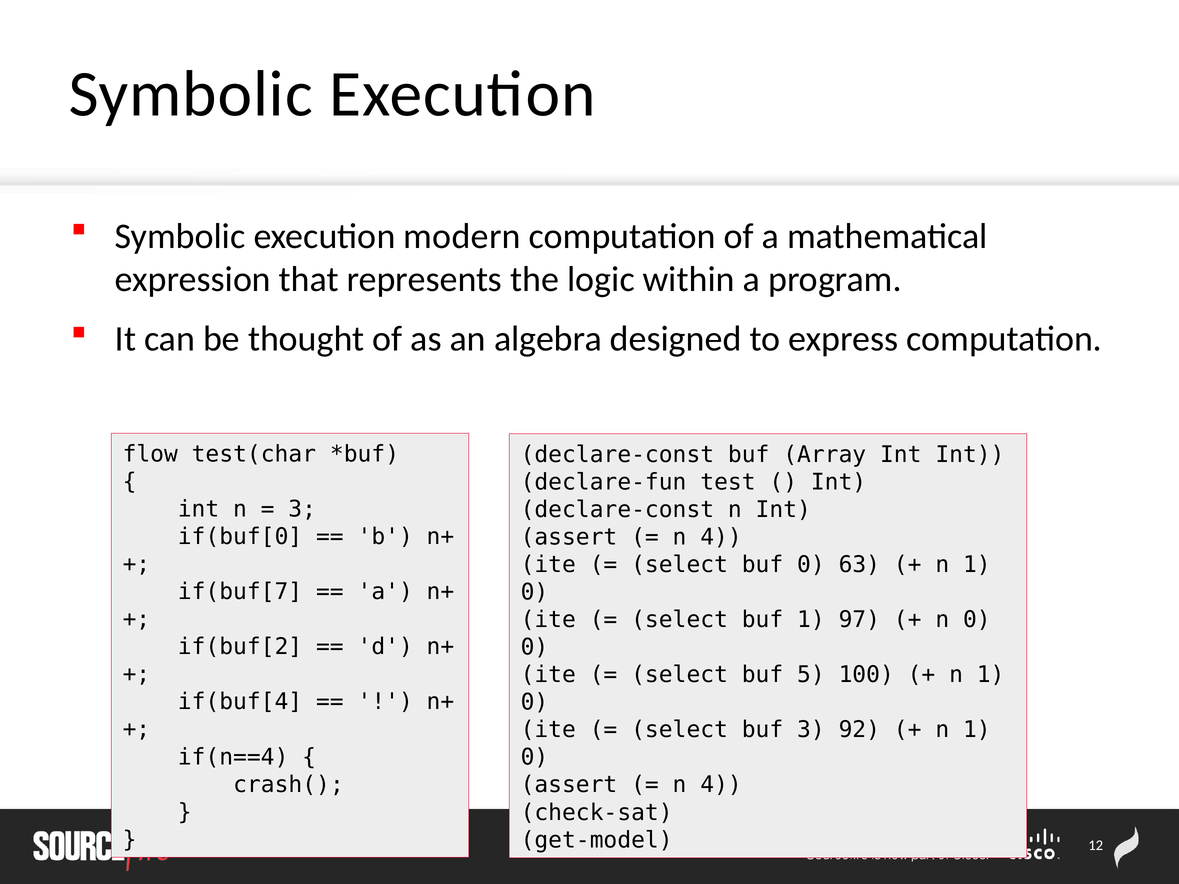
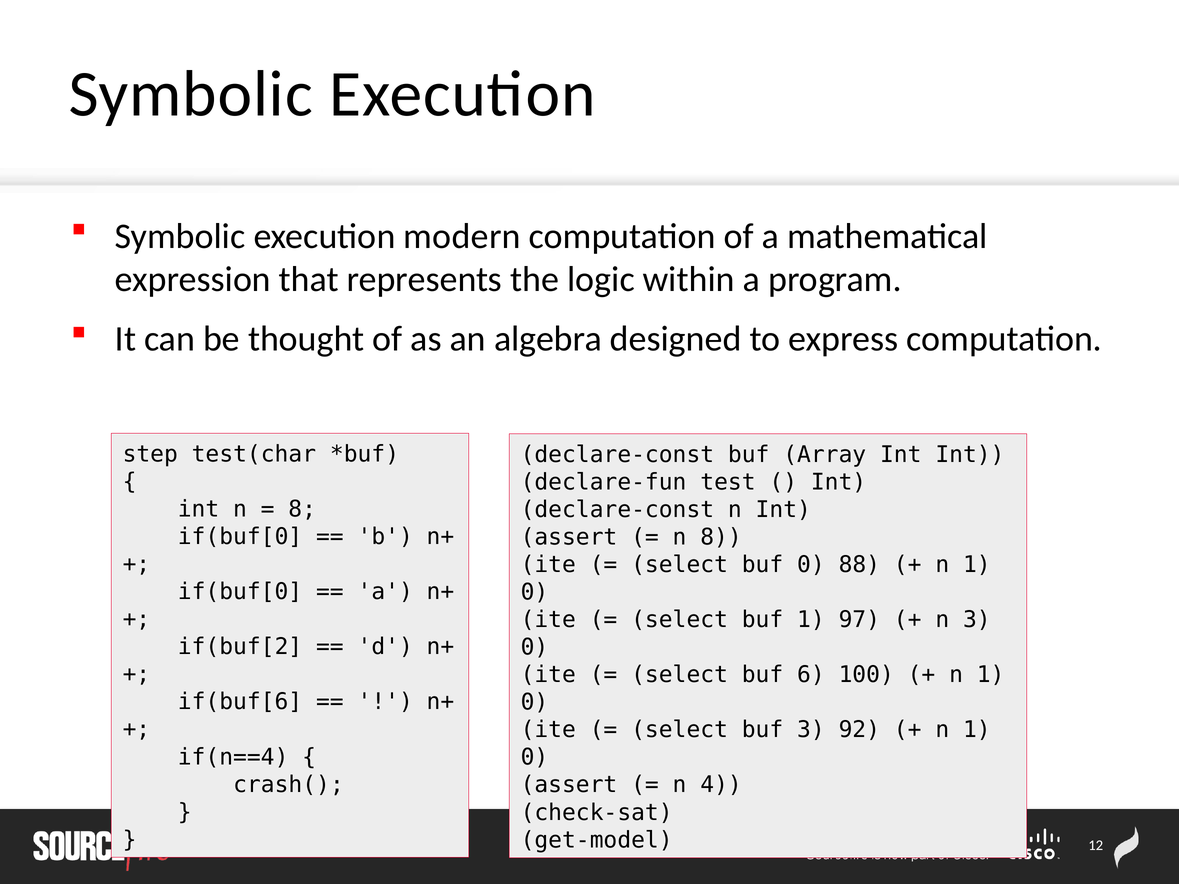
flow: flow -> step (150, 454)
3: 3 -> 8 (302, 509)
4: 4 -> 8 (721, 537)
63: 63 -> 88 (859, 565)
if(buf[7: if(buf[7 -> if(buf[0 (240, 592)
n 0: 0 -> 3 (977, 620)
5: 5 -> 6 (811, 675)
if(buf[4: if(buf[4 -> if(buf[6 (240, 702)
